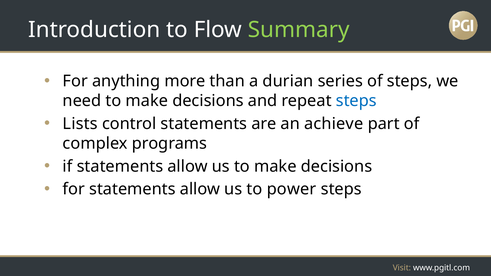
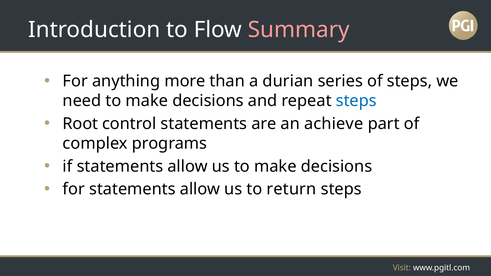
Summary colour: light green -> pink (299, 30)
Lists: Lists -> Root (80, 124)
power: power -> return (292, 189)
